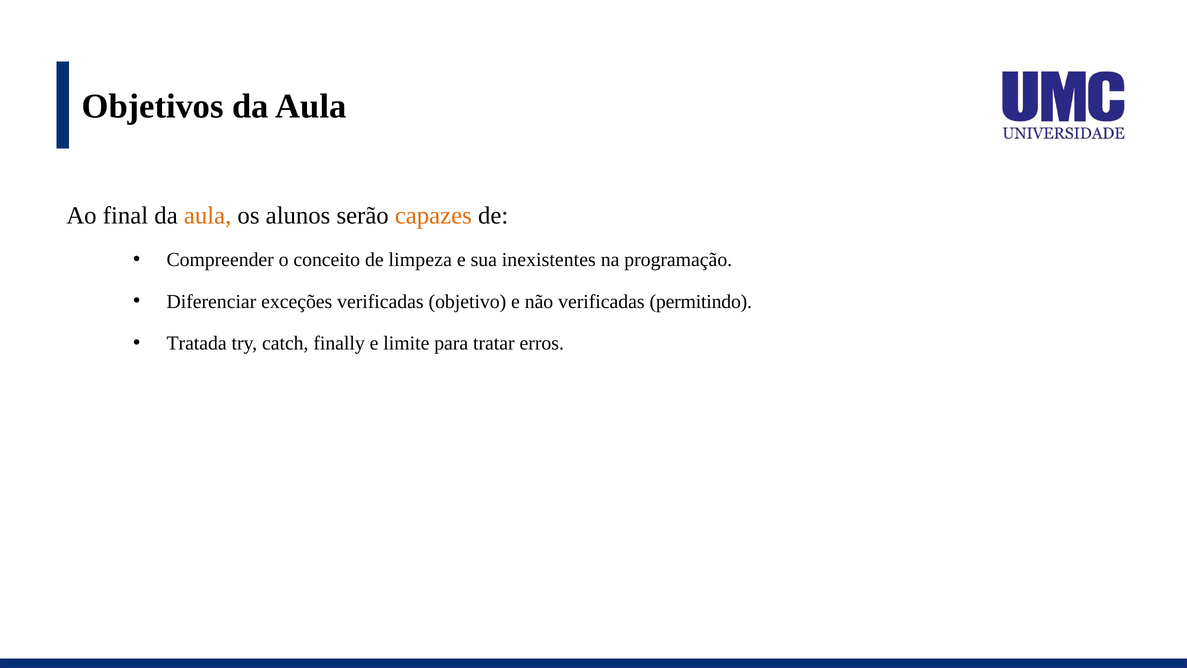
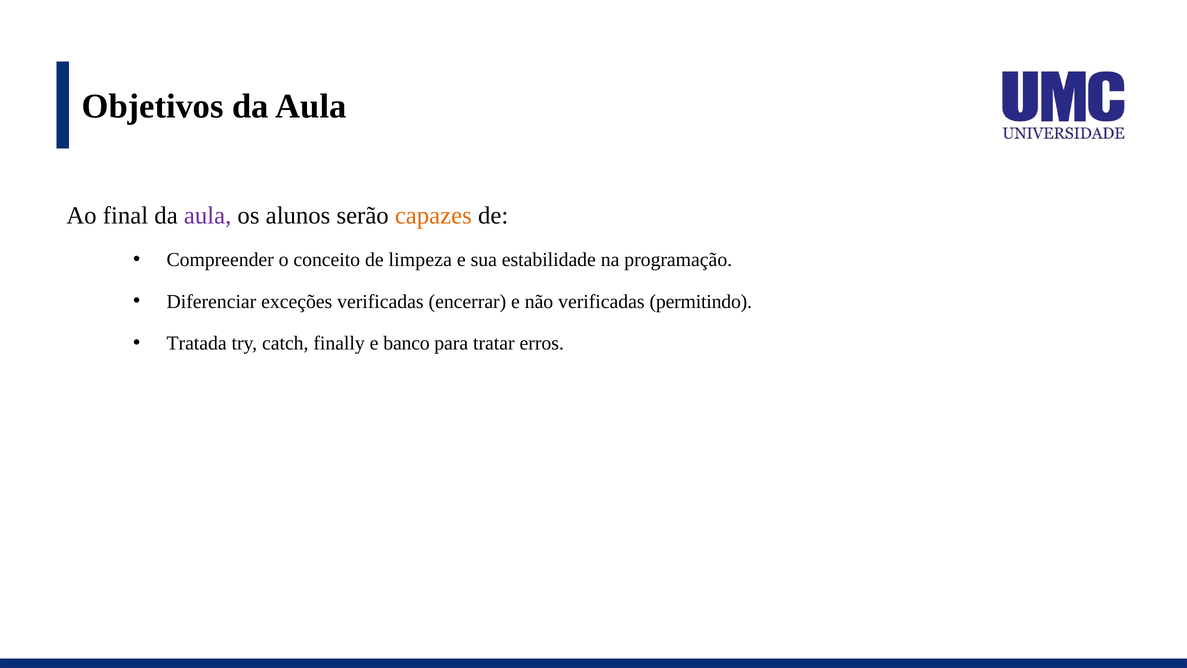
aula colour: orange -> purple (208, 215)
inexistentes: inexistentes -> estabilidade (549, 260)
objetivo: objetivo -> encerrar (467, 301)
limite: limite -> banco (407, 343)
